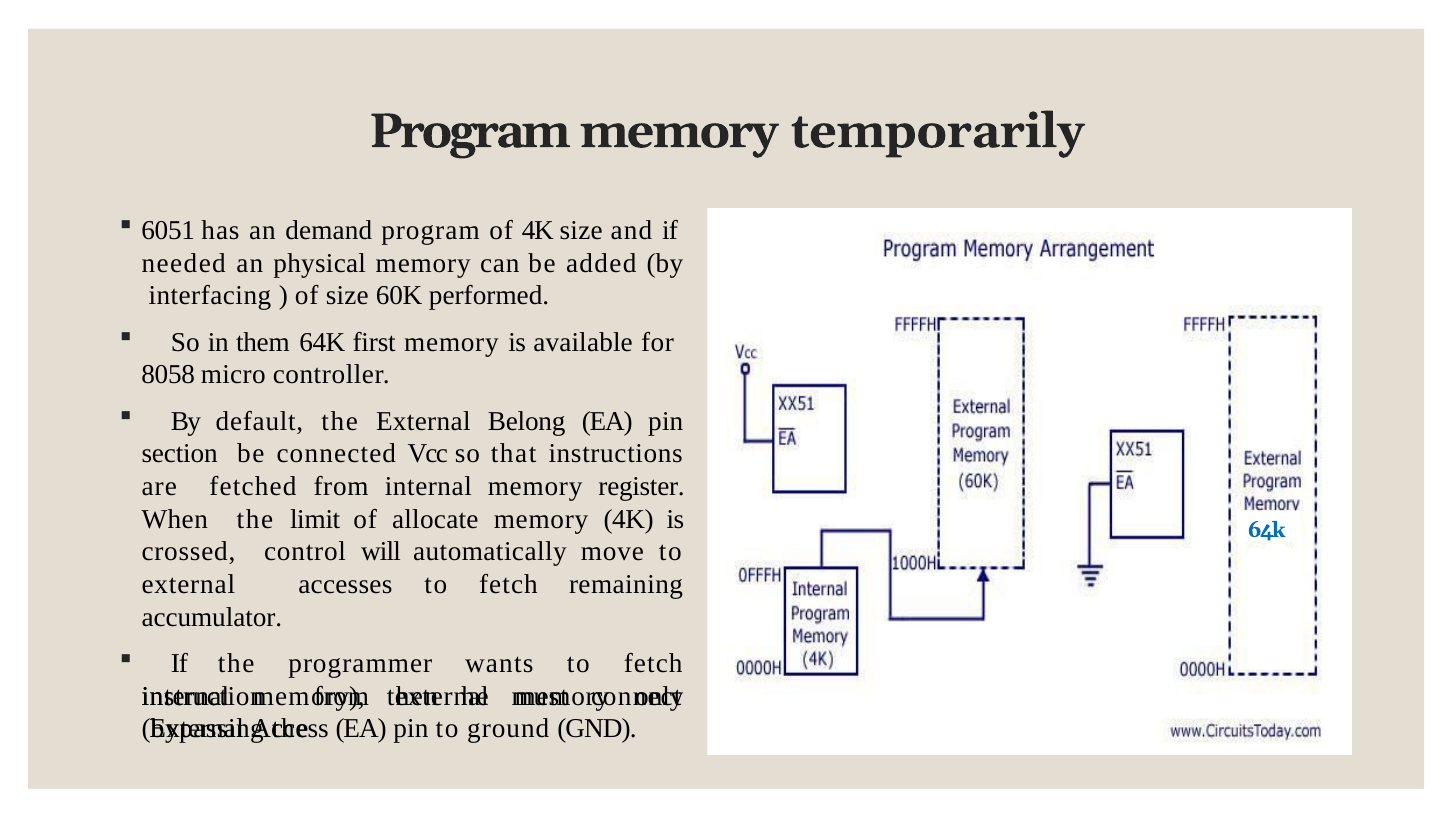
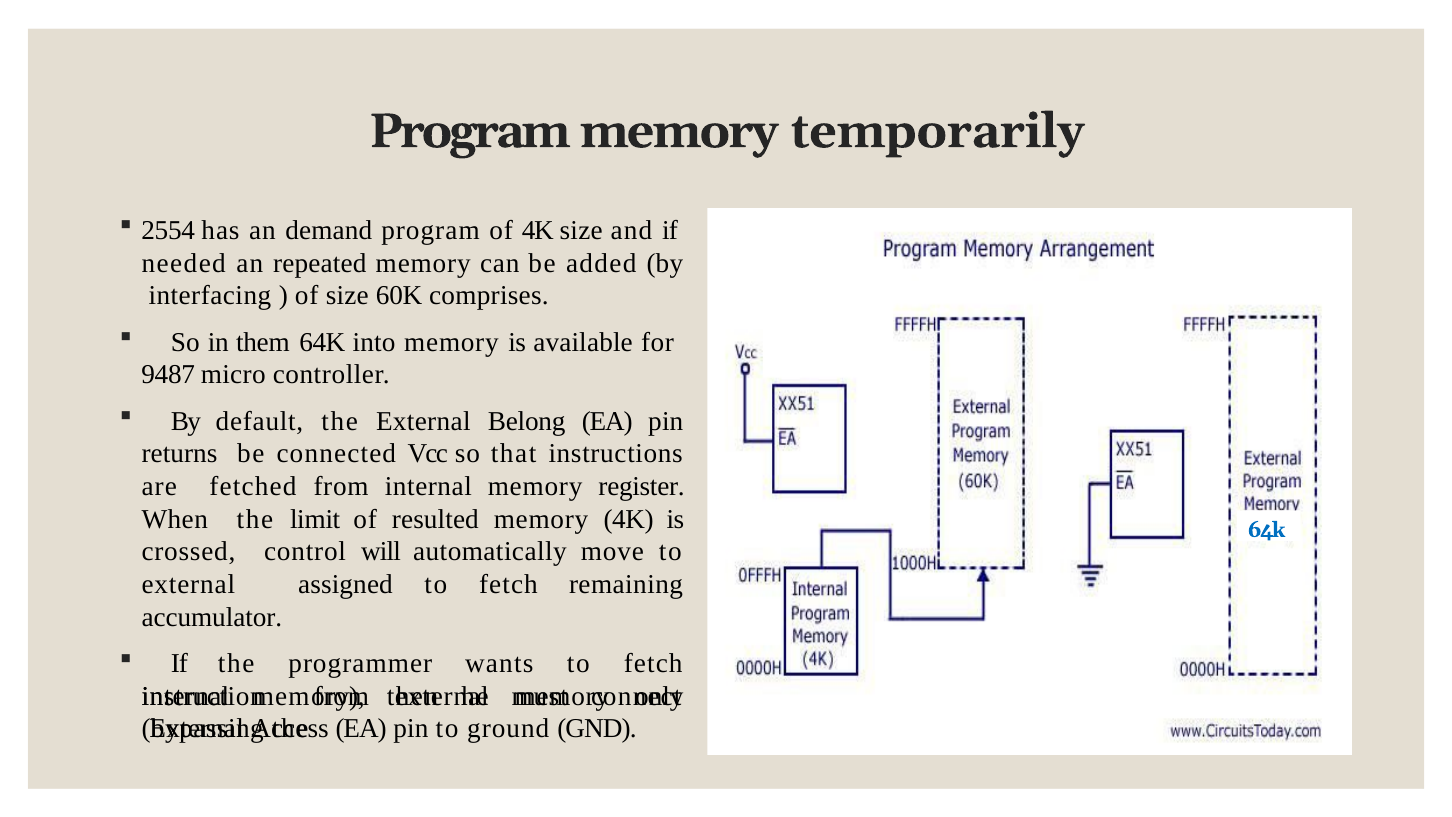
6051: 6051 -> 2554 (168, 230)
physical: physical -> repeated (320, 263)
performed: performed -> comprises (489, 296)
first: first -> into (374, 342)
8058: 8058 -> 9487 (168, 375)
section: section -> returns (179, 454)
allocate: allocate -> resulted (435, 519)
accesses: accesses -> assigned (345, 584)
